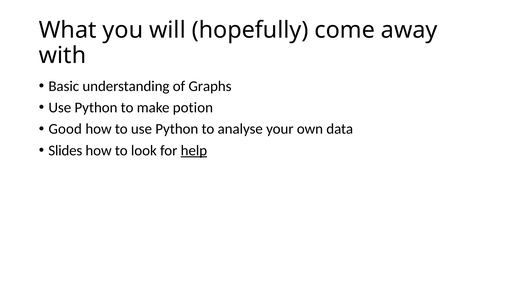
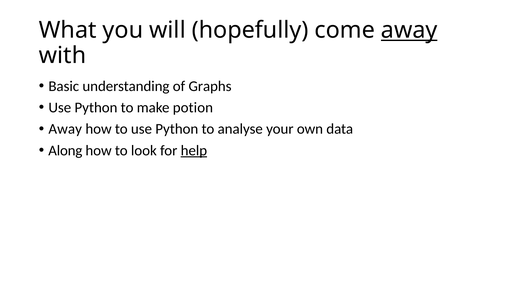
away underline: none -> present (409, 30)
Good: Good -> Away (65, 129)
Slides: Slides -> Along (65, 150)
